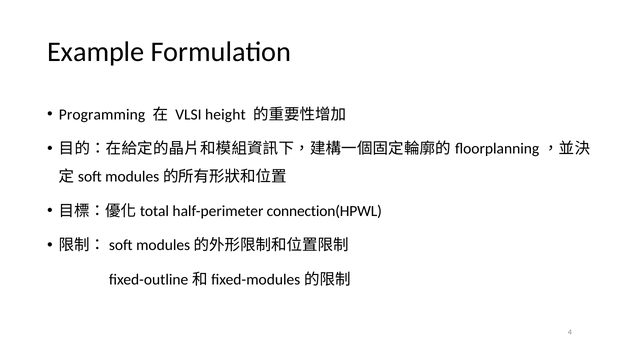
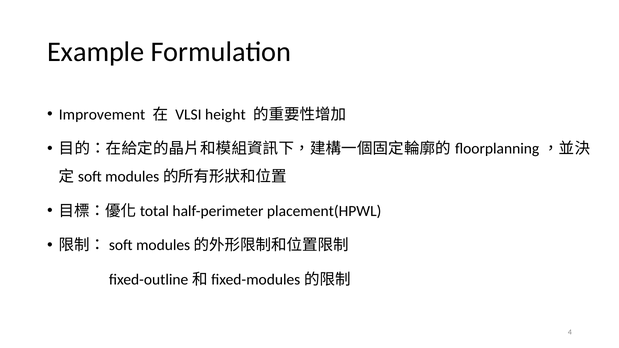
Programming: Programming -> Improvement (102, 115)
connection(HPWL: connection(HPWL -> placement(HPWL (324, 211)
